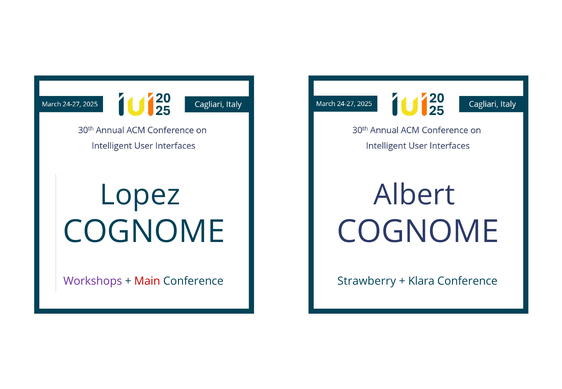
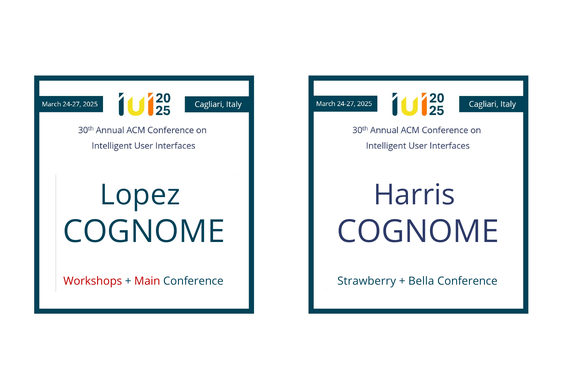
Albert: Albert -> Harris (414, 195)
Workshops colour: purple -> red (93, 281)
Klara: Klara -> Bella (421, 281)
